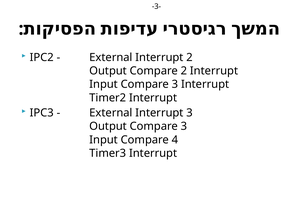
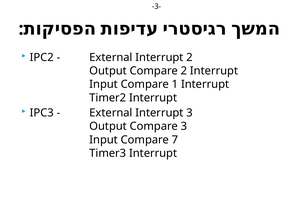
Input Compare 3: 3 -> 1 (175, 84)
4: 4 -> 7 (175, 139)
